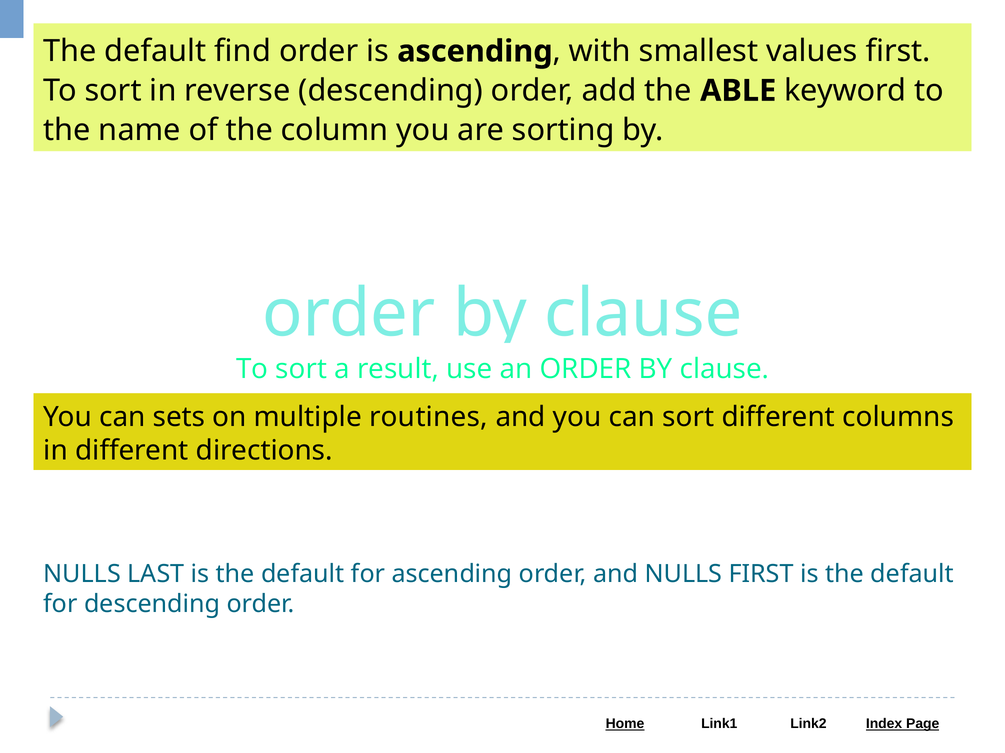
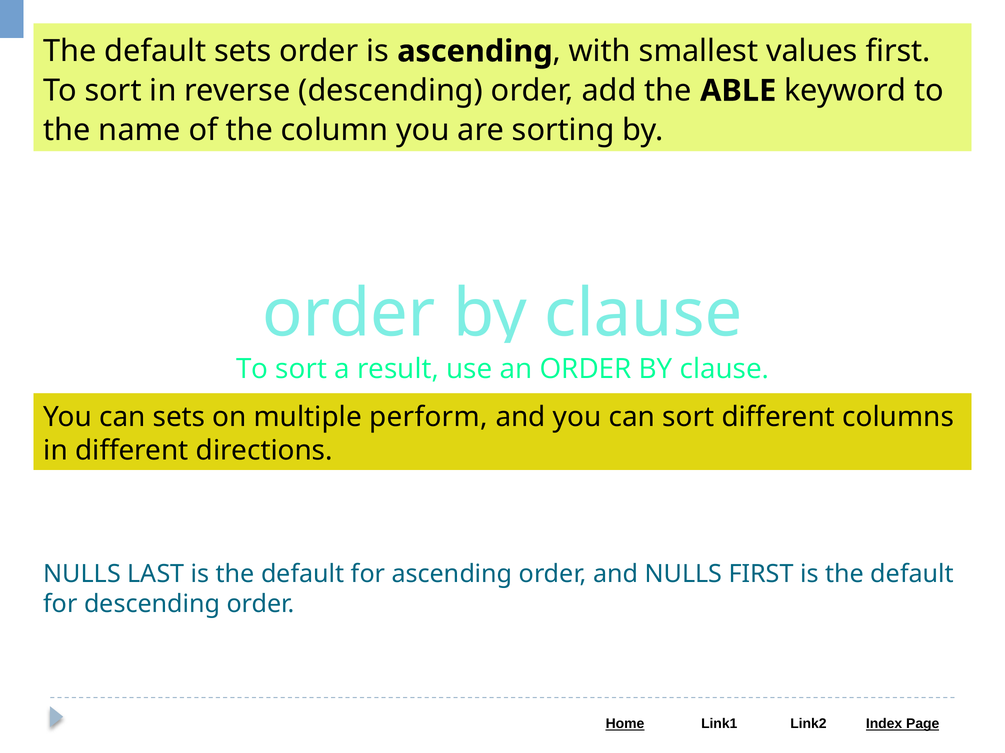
default find: find -> sets (243, 51)
routines: routines -> perform (429, 417)
